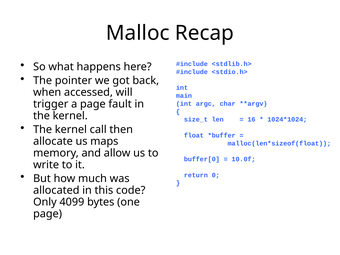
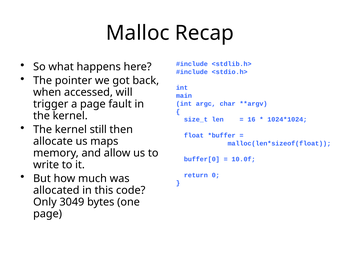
call: call -> still (98, 130)
4099: 4099 -> 3049 (72, 202)
